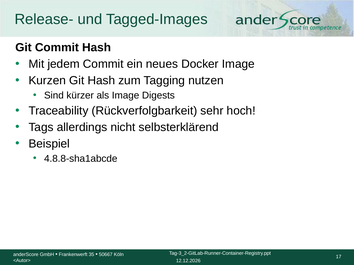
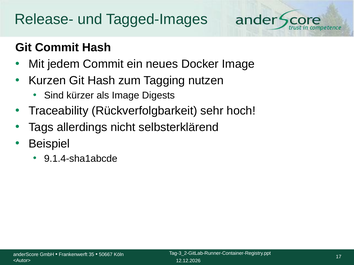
4.8.8-sha1abcde: 4.8.8-sha1abcde -> 9.1.4-sha1abcde (81, 159)
